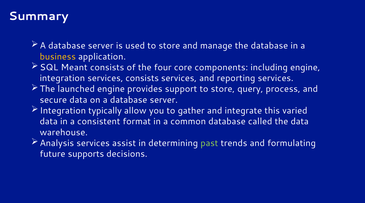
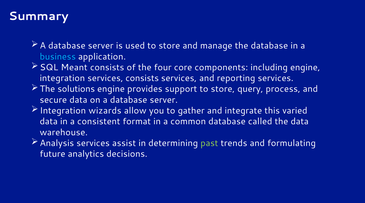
business colour: yellow -> light blue (58, 56)
launched: launched -> solutions (76, 89)
typically: typically -> wizards (105, 111)
supports: supports -> analytics (86, 154)
